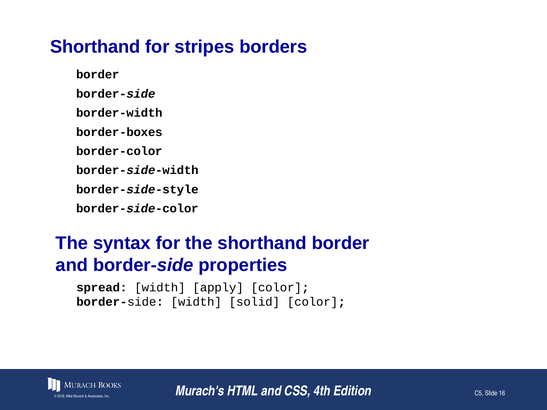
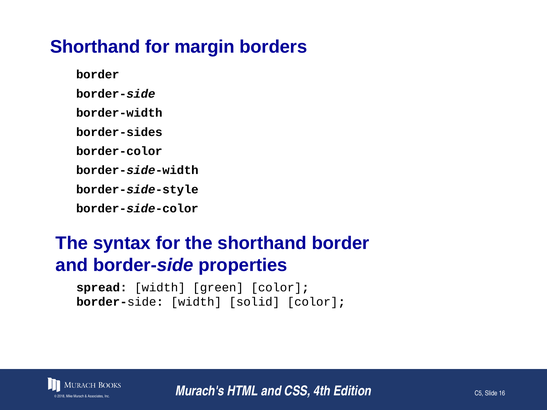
stripes: stripes -> margin (205, 47)
border-boxes: border-boxes -> border-sides (119, 132)
apply: apply -> green (218, 288)
